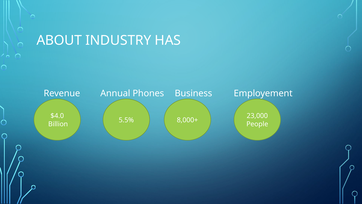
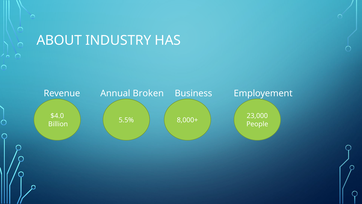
Phones: Phones -> Broken (148, 93)
